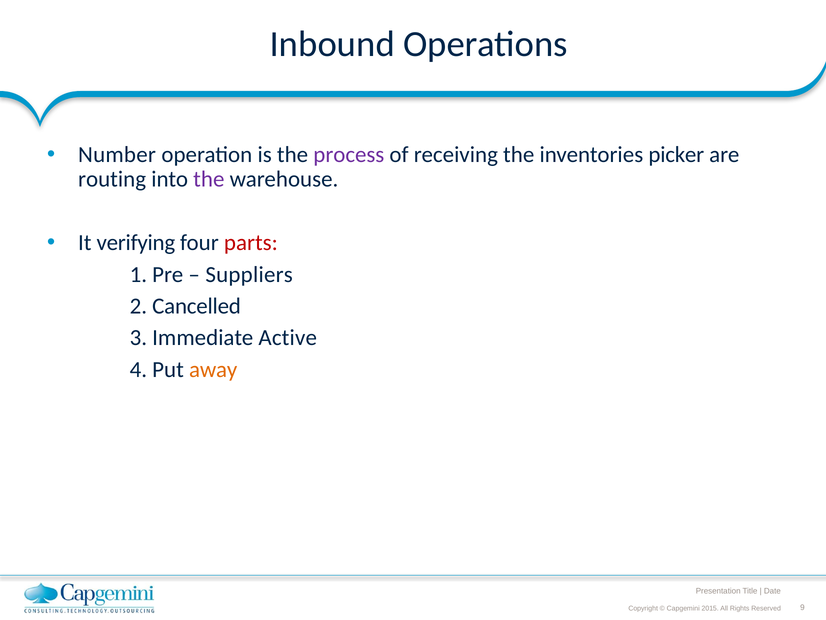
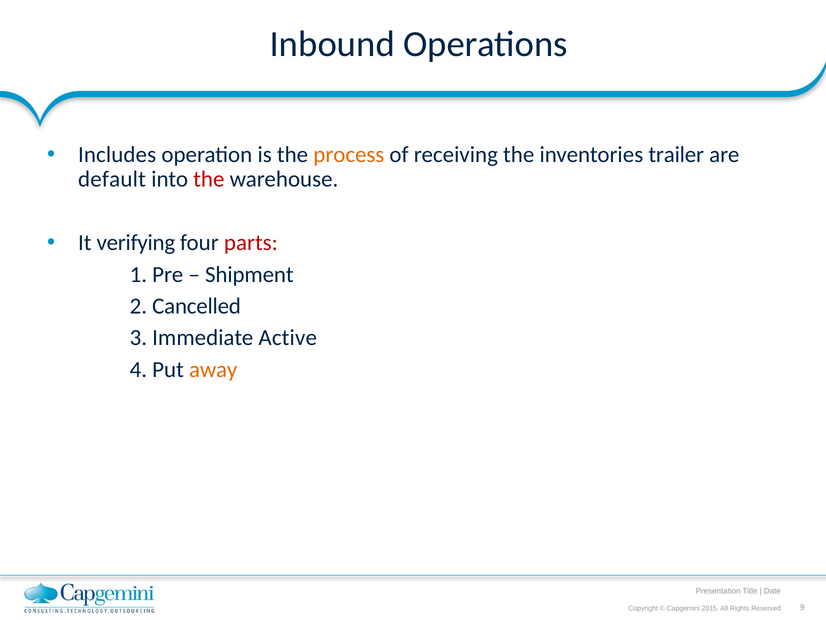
Number: Number -> Includes (117, 154)
process colour: purple -> orange (349, 154)
picker: picker -> trailer (676, 154)
routing: routing -> default (112, 179)
the colour: purple -> red (209, 179)
Suppliers: Suppliers -> Shipment (249, 274)
